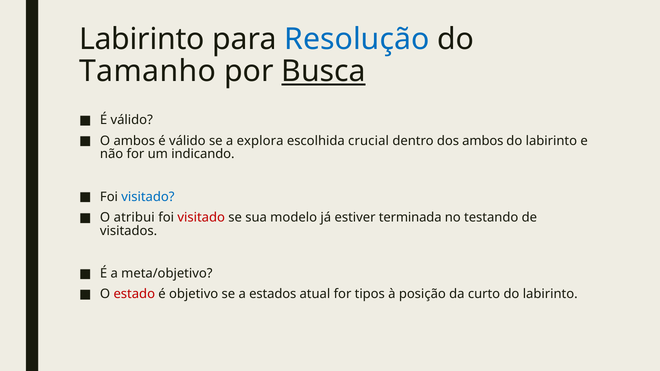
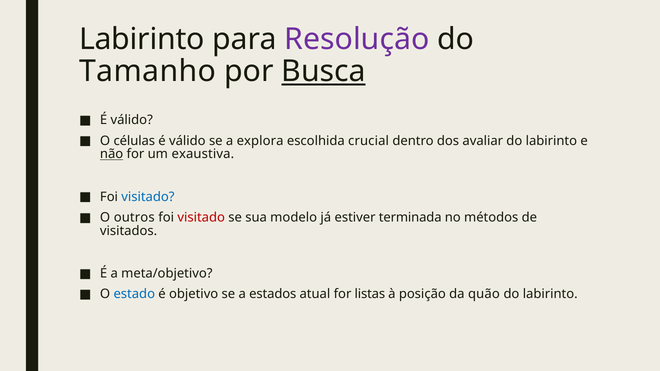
Resolução colour: blue -> purple (357, 39)
O ambos: ambos -> células (134, 141)
dos ambos: ambos -> avaliar (483, 141)
não underline: none -> present (112, 154)
indicando: indicando -> exaustiva (203, 154)
atribui: atribui -> outros (134, 218)
testando: testando -> métodos (491, 218)
estado colour: red -> blue (134, 294)
tipos: tipos -> listas (370, 294)
curto: curto -> quão (484, 294)
